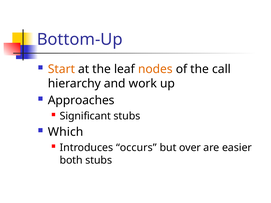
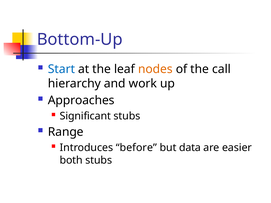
Start colour: orange -> blue (61, 69)
Which: Which -> Range (66, 132)
occurs: occurs -> before (136, 148)
over: over -> data (190, 148)
